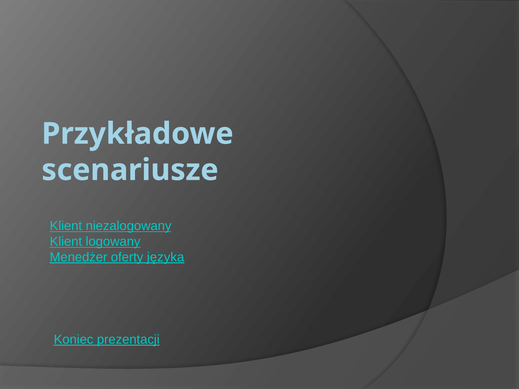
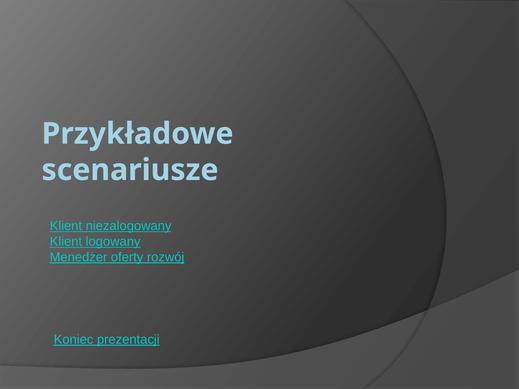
języka: języka -> rozwój (166, 257)
